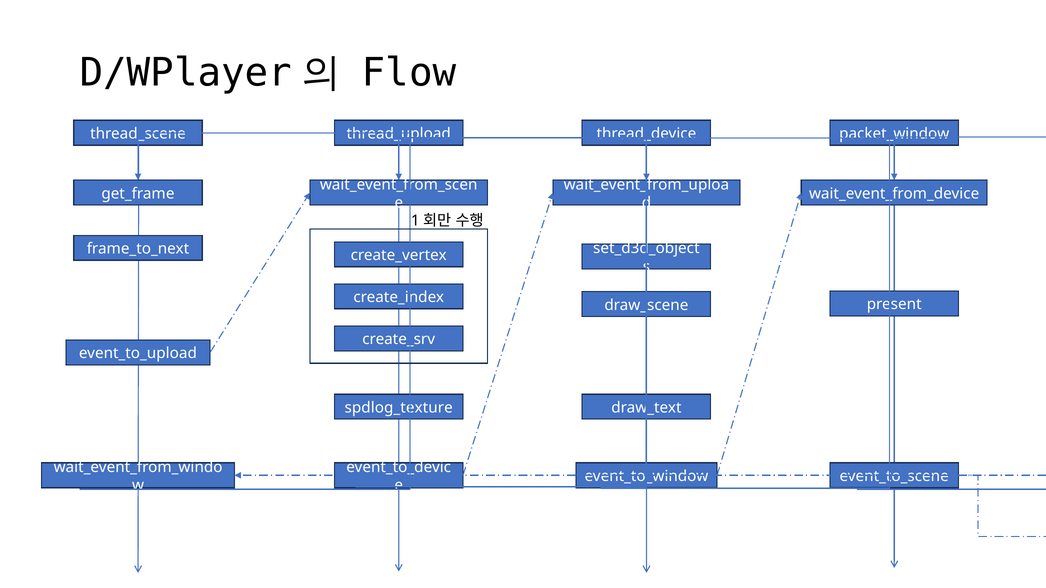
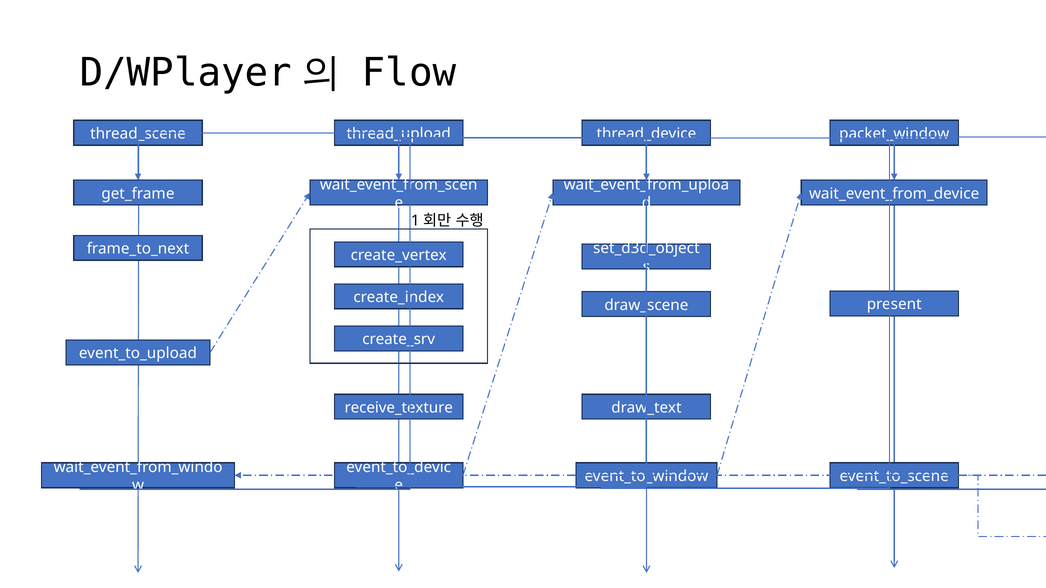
spdlog_texture: spdlog_texture -> receive_texture (399, 408)
